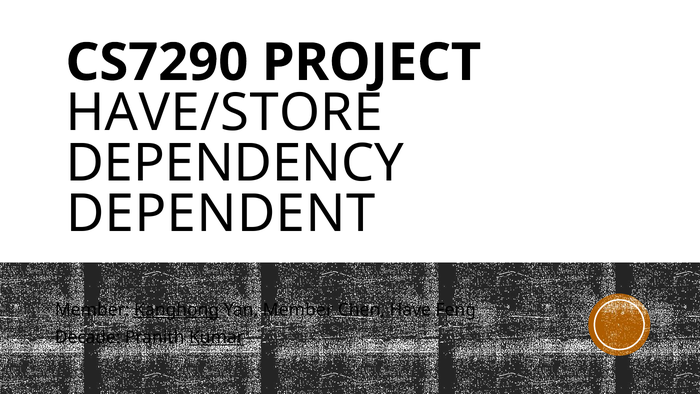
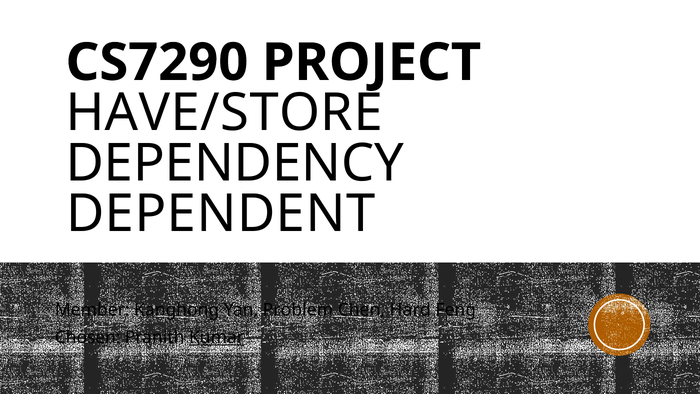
Kanghong underline: present -> none (177, 310)
Yan Member: Member -> Problem (298, 310)
Have: Have -> Hard (410, 310)
Decade: Decade -> Chosen (88, 337)
